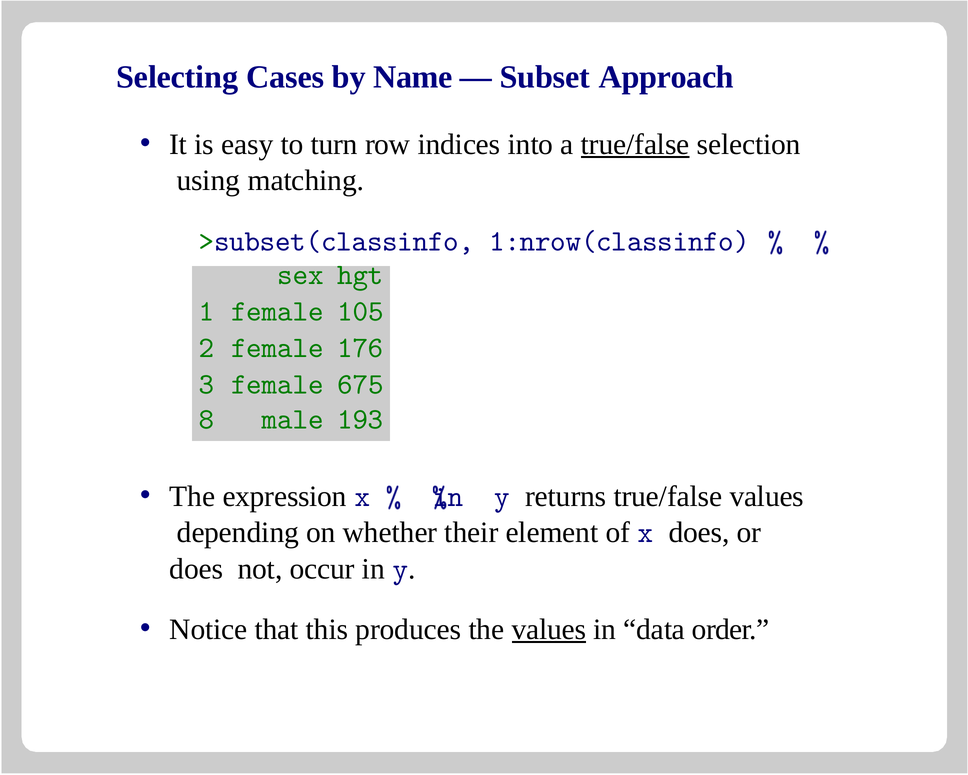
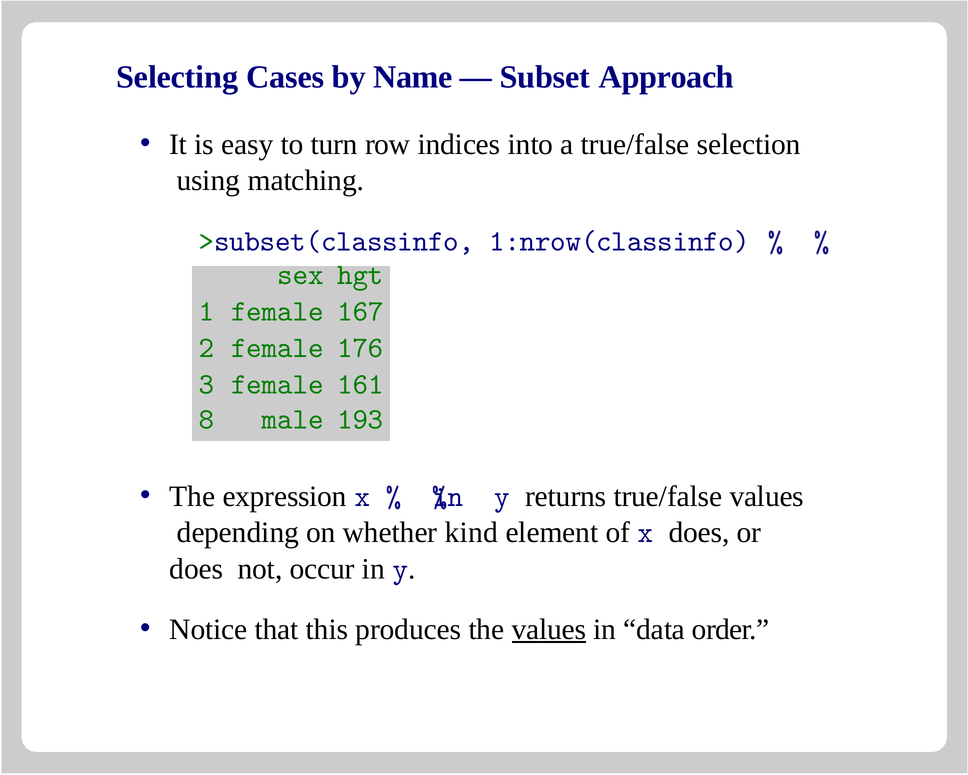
true/false underline: present -> none (635, 144)
105: 105 -> 167 (360, 311)
675: 675 -> 161 (360, 384)
their: their -> kind (471, 532)
